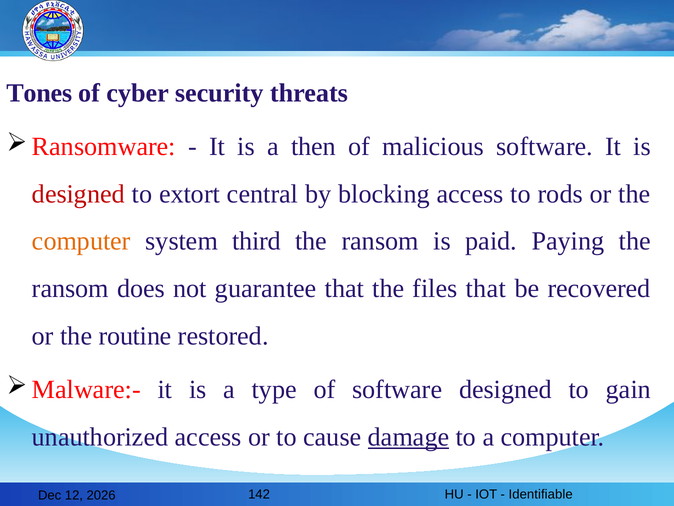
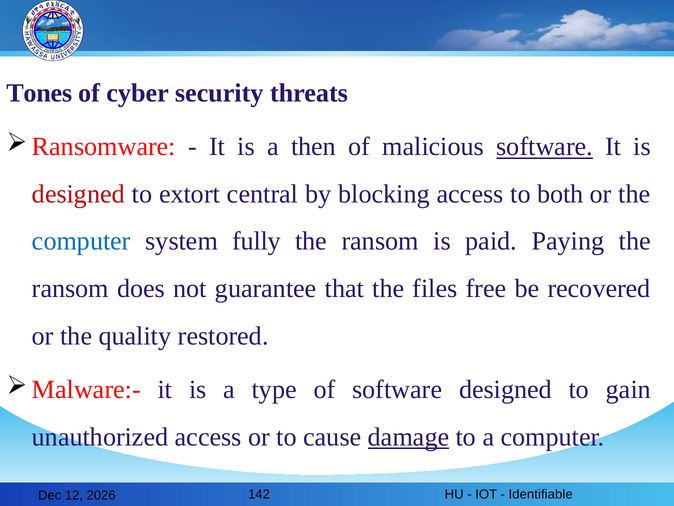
software underline: none -> present (545, 147)
rods: rods -> both (560, 194)
computer colour: orange -> blue (81, 241)
third: third -> fully (257, 241)
files that: that -> free (486, 288)
routine: routine -> quality (135, 336)
